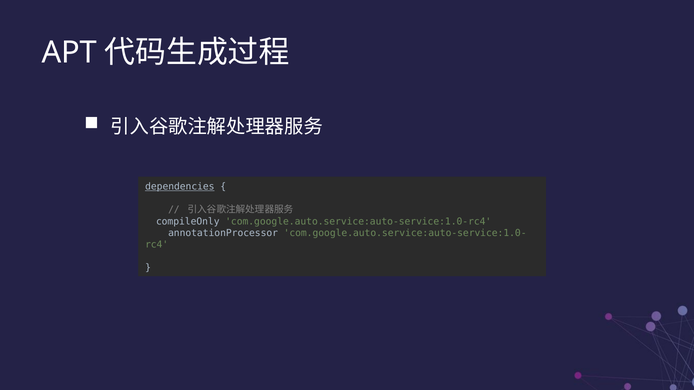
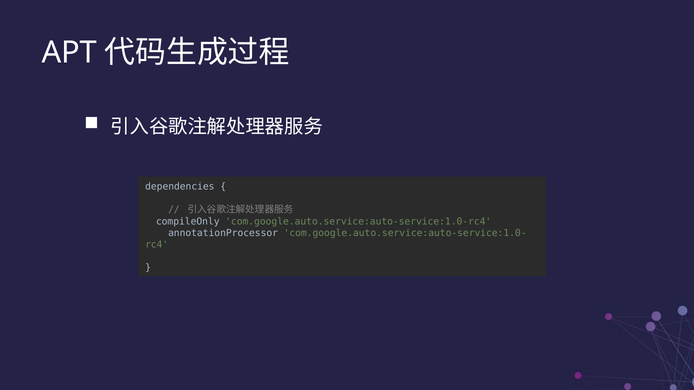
dependencies underline: present -> none (180, 187)
